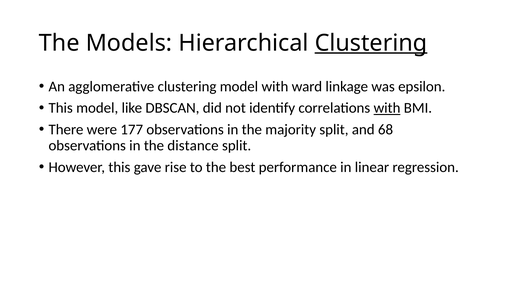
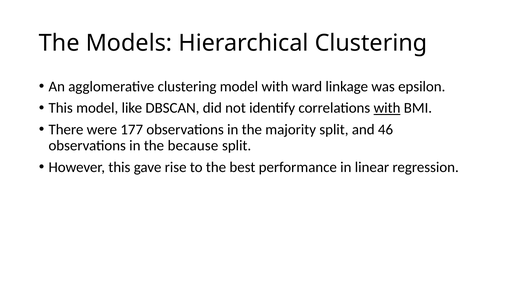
Clustering underline: present -> none (371, 43)
68: 68 -> 46 (385, 129)
distance: distance -> because (193, 145)
